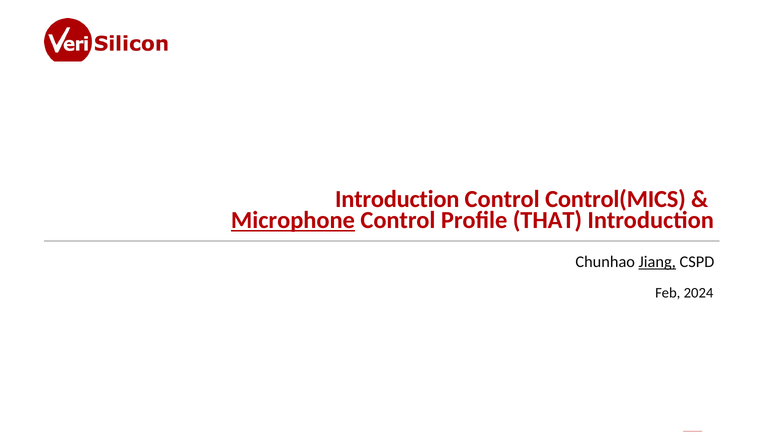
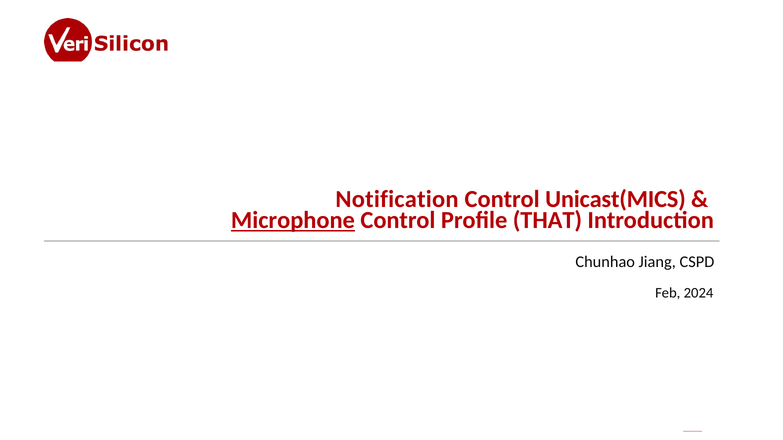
Introduction: Introduction -> Notification (397, 199)
Control(MICS: Control(MICS -> Unicast(MICS (615, 199)
Jiang underline: present -> none (657, 262)
